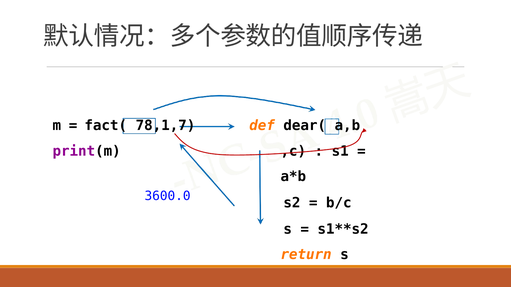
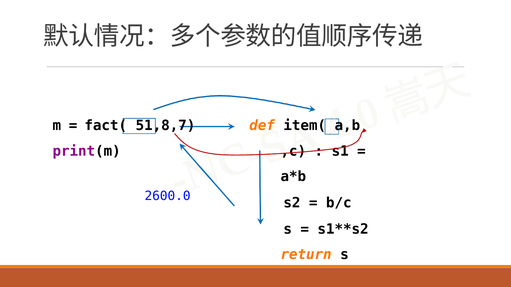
dear(: dear( -> item( (305, 126)
78,1,7: 78,1,7 -> 51,8,7 (165, 126)
3600.0: 3600.0 -> 2600.0 (168, 196)
